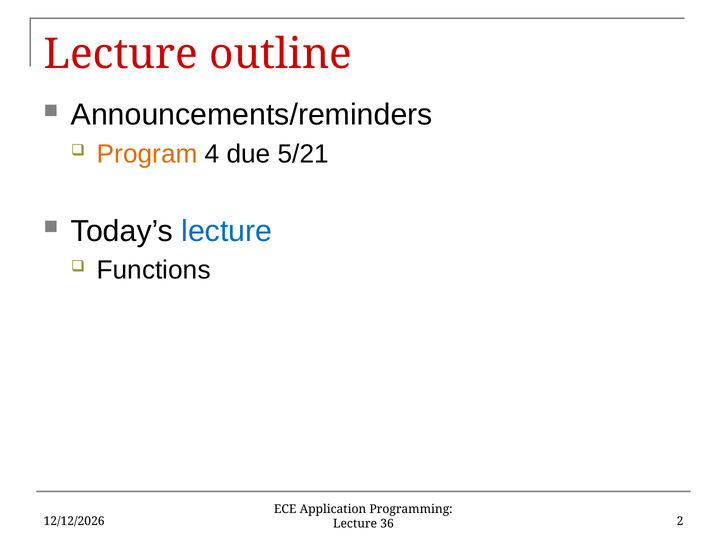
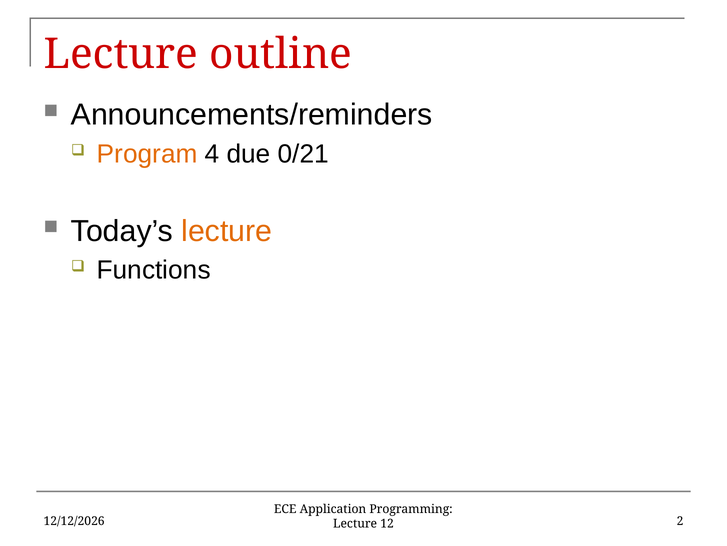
5/21: 5/21 -> 0/21 (303, 154)
lecture colour: blue -> orange (227, 231)
36: 36 -> 12 (387, 523)
